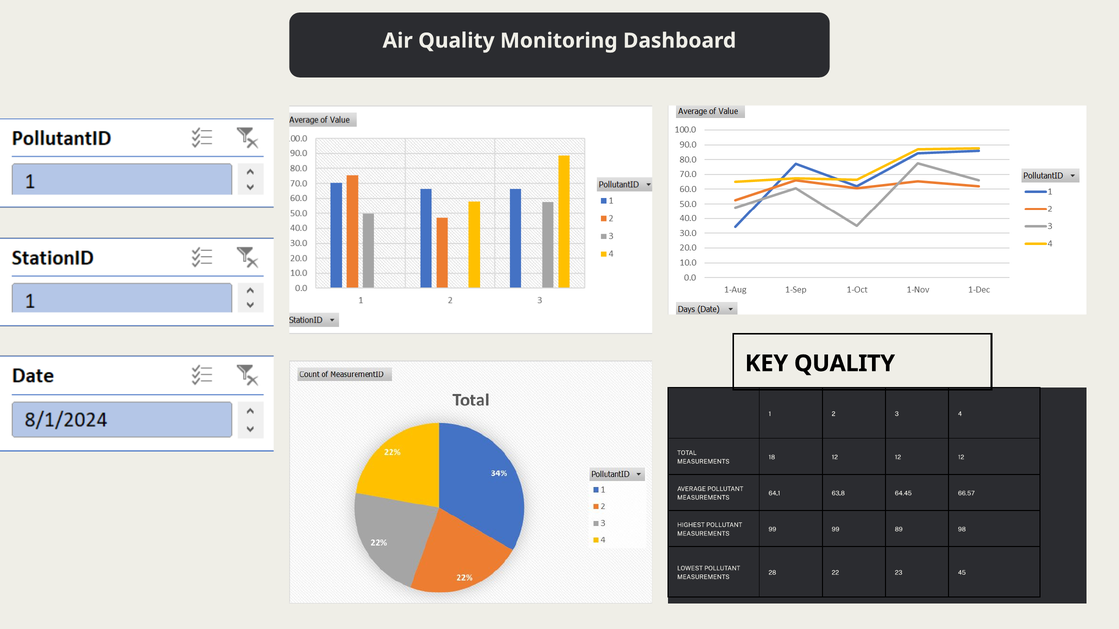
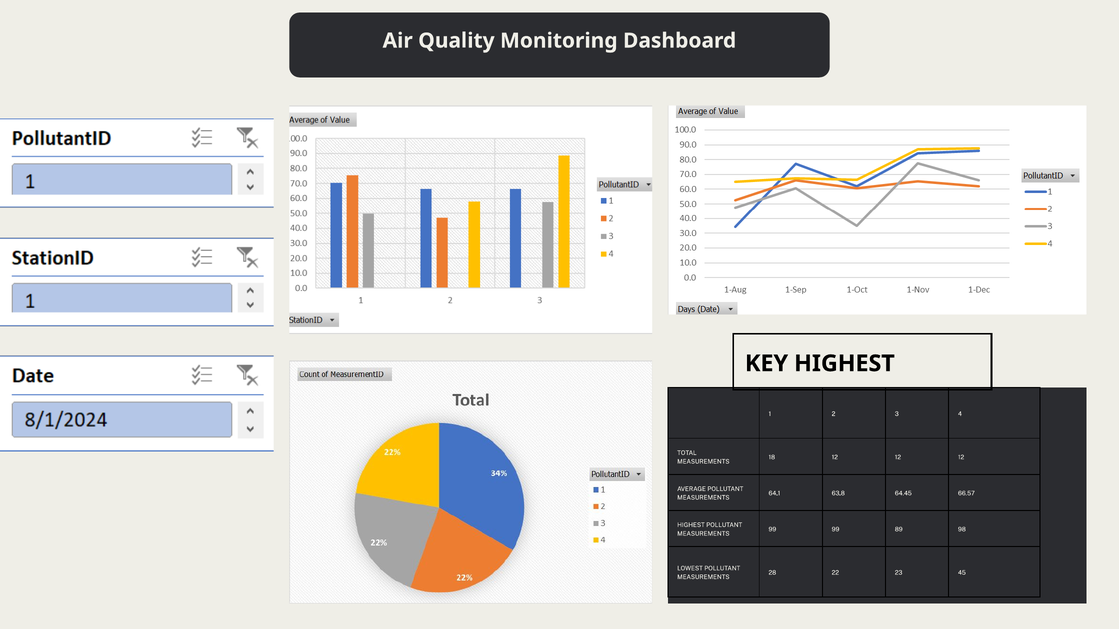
KEY QUALITY: QUALITY -> HIGHEST (844, 364)
